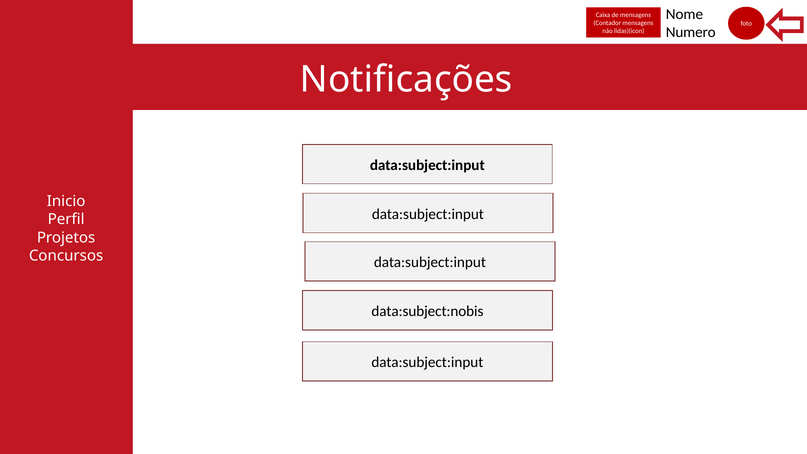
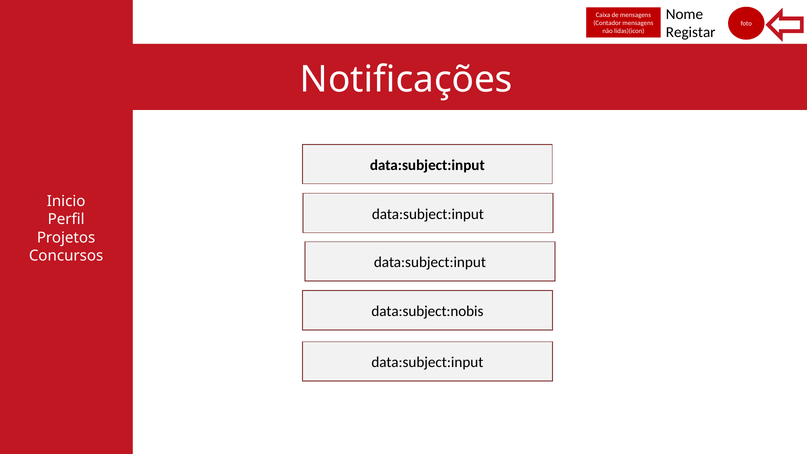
Numero: Numero -> Registar (691, 32)
